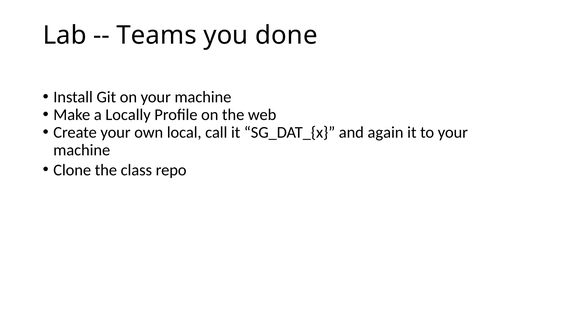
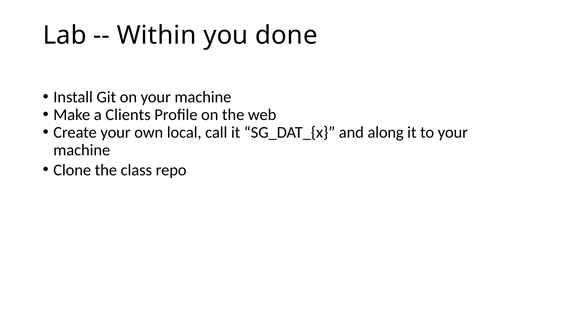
Teams: Teams -> Within (157, 35)
Locally: Locally -> Clients (128, 115)
again: again -> along (386, 132)
